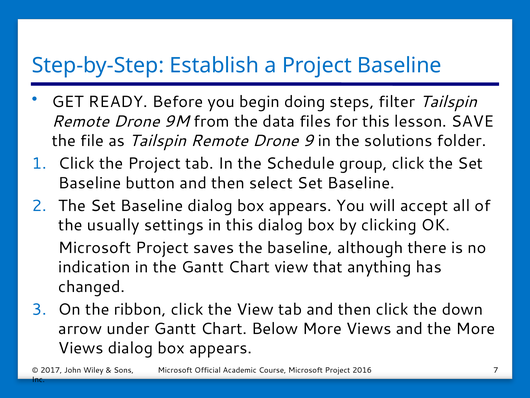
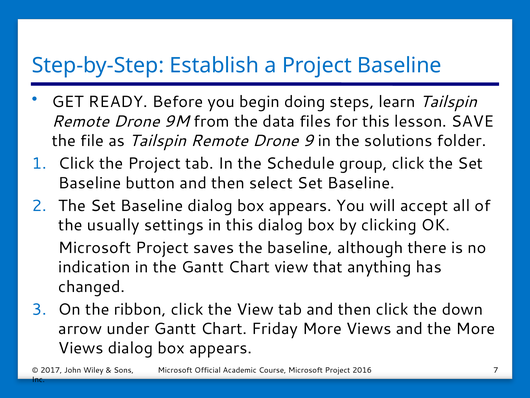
filter: filter -> learn (397, 102)
Below: Below -> Friday (275, 328)
